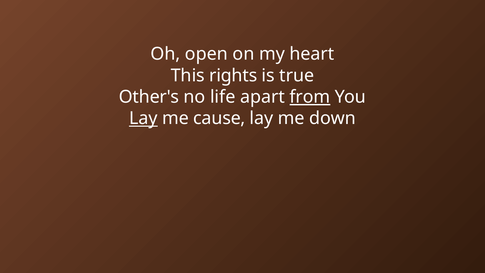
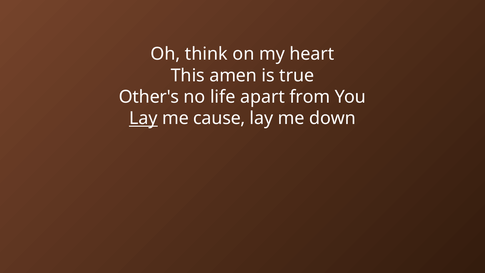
open: open -> think (206, 54)
rights: rights -> amen (233, 75)
from underline: present -> none (310, 97)
